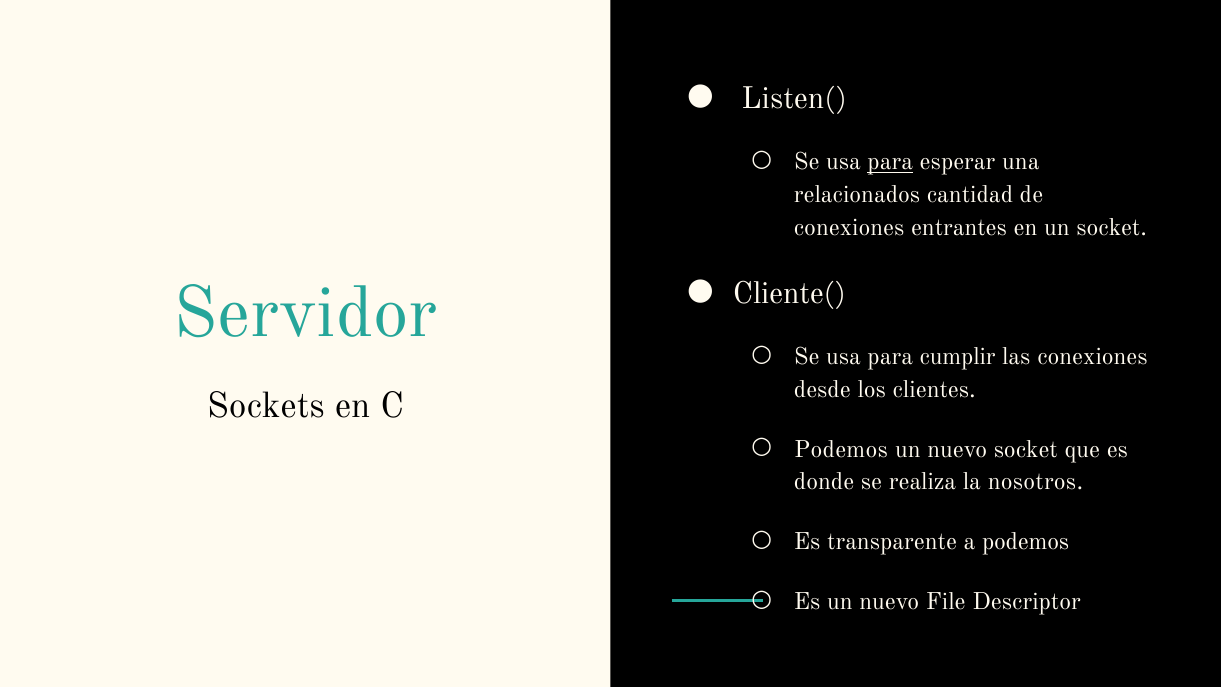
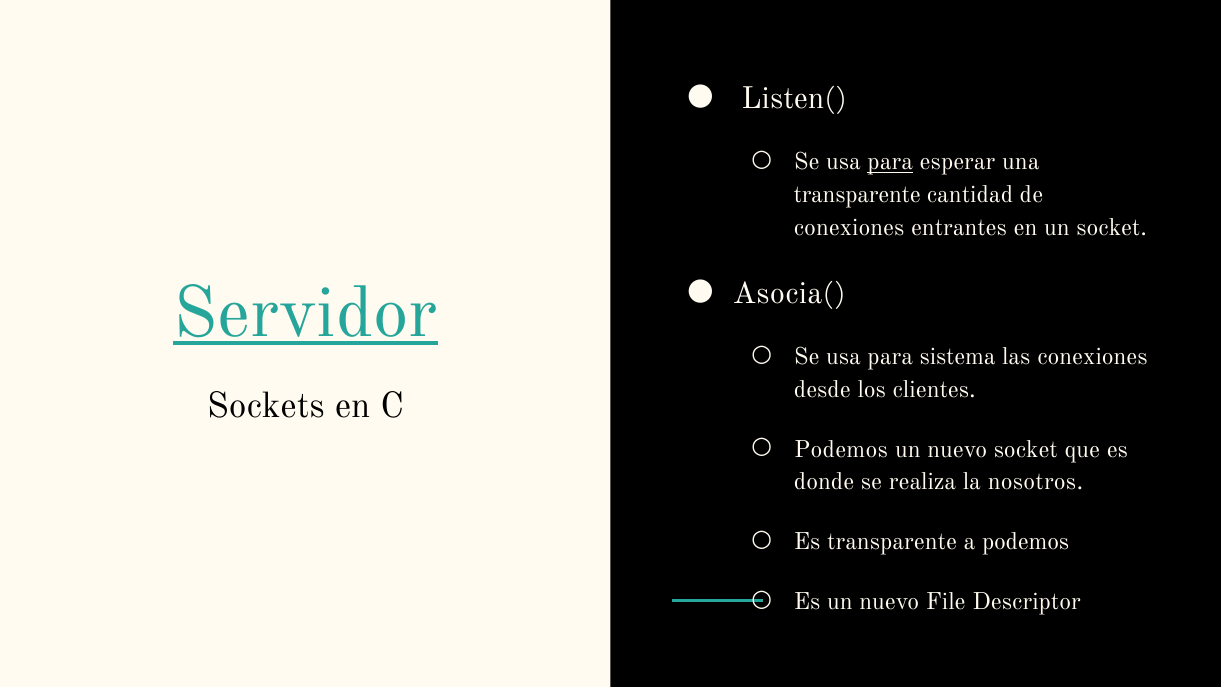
relacionados: relacionados -> transparente (857, 195)
Cliente(: Cliente( -> Asocia( (789, 293)
Servidor underline: none -> present (305, 313)
cumplir: cumplir -> sistema (958, 357)
